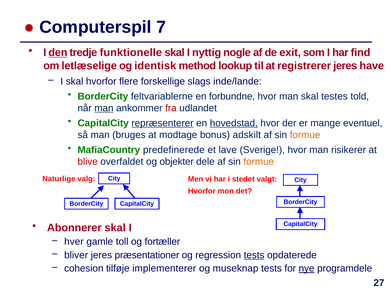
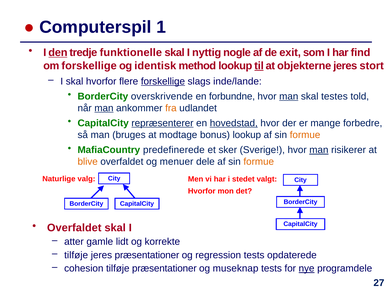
7: 7 -> 1 (161, 27)
om letlæselige: letlæselige -> forskellige (89, 66)
til underline: none -> present (259, 66)
registrerer: registrerer -> objekterne (304, 66)
have: have -> stort (372, 66)
forskellige underline: none -> present (163, 81)
feltvariablerne: feltvariablerne -> overskrivende (162, 96)
man underline: none -> present (289, 96)
fra colour: red -> orange (171, 108)
eventuel: eventuel -> forbedre (363, 123)
bonus adskilt: adskilt -> lookup (247, 135)
lave: lave -> sker (228, 150)
man underline: none -> present (319, 150)
blive colour: red -> orange (88, 162)
objekter: objekter -> menuer (177, 162)
Abonnerer: Abonnerer -> Overfaldet (74, 228)
hver: hver -> atter (74, 242)
toll: toll -> lidt (122, 242)
fortæller: fortæller -> korrekte (162, 242)
bliver: bliver -> tilføje (76, 255)
tests underline: present -> none (254, 255)
tilføje implementerer: implementerer -> præsentationer (164, 268)
